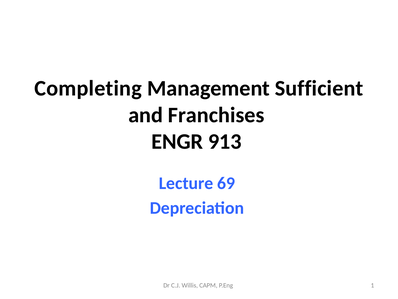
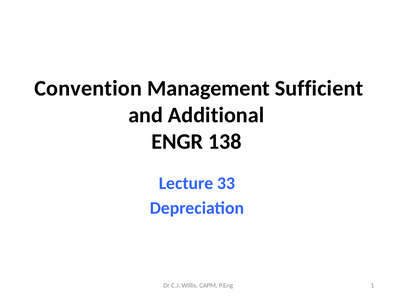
Completing: Completing -> Convention (88, 88)
Franchises: Franchises -> Additional (216, 115)
913: 913 -> 138 (225, 141)
69: 69 -> 33 (226, 183)
